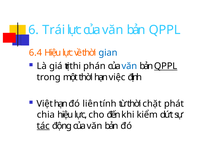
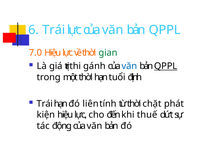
6.4: 6.4 -> 7.0 (36, 53)
gian colour: blue -> green (108, 53)
phán: phán -> gánh (94, 66)
việc: việc -> tuổi (117, 77)
Việt: Việt -> Trái (45, 104)
chia: chia -> kiện (46, 115)
kiểm: kiểm -> thuế (147, 115)
tác underline: present -> none (43, 126)
